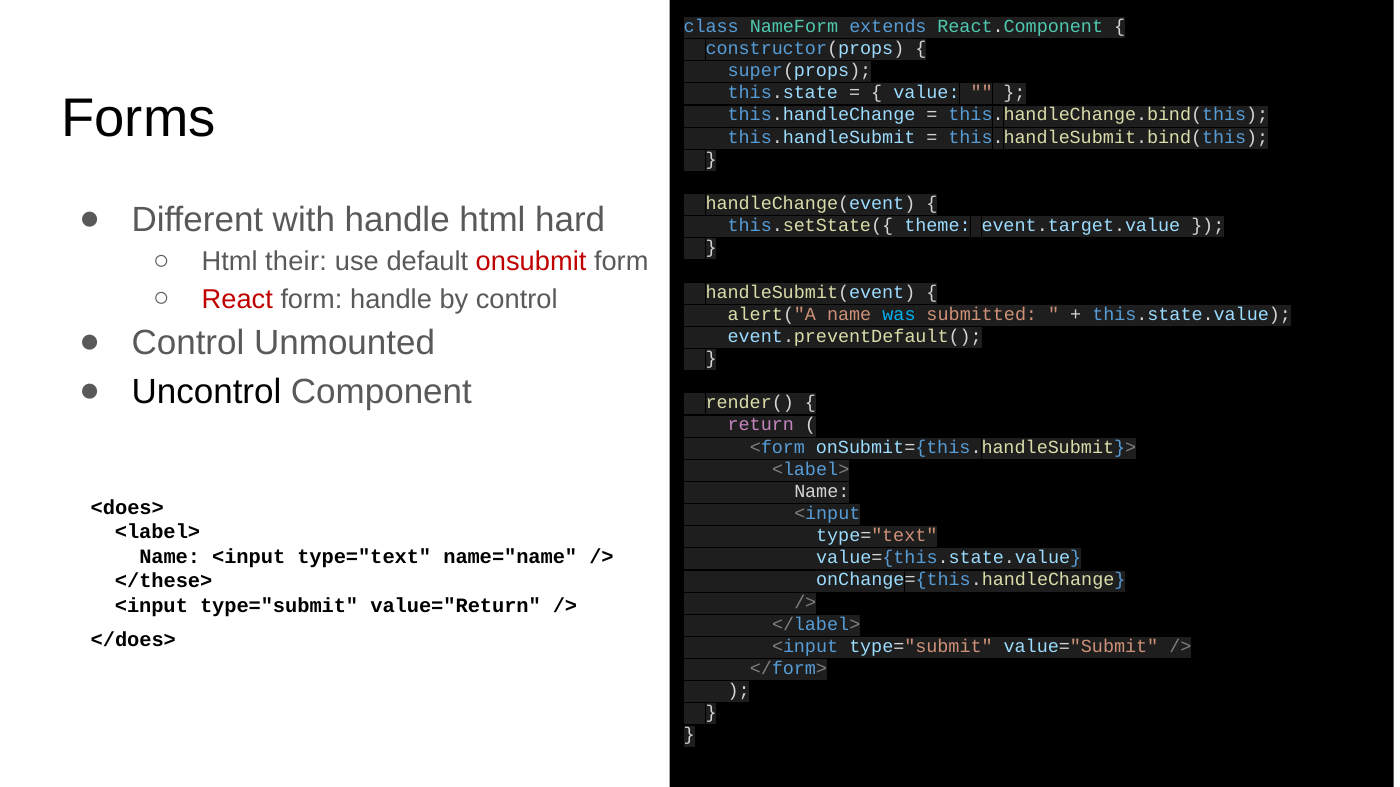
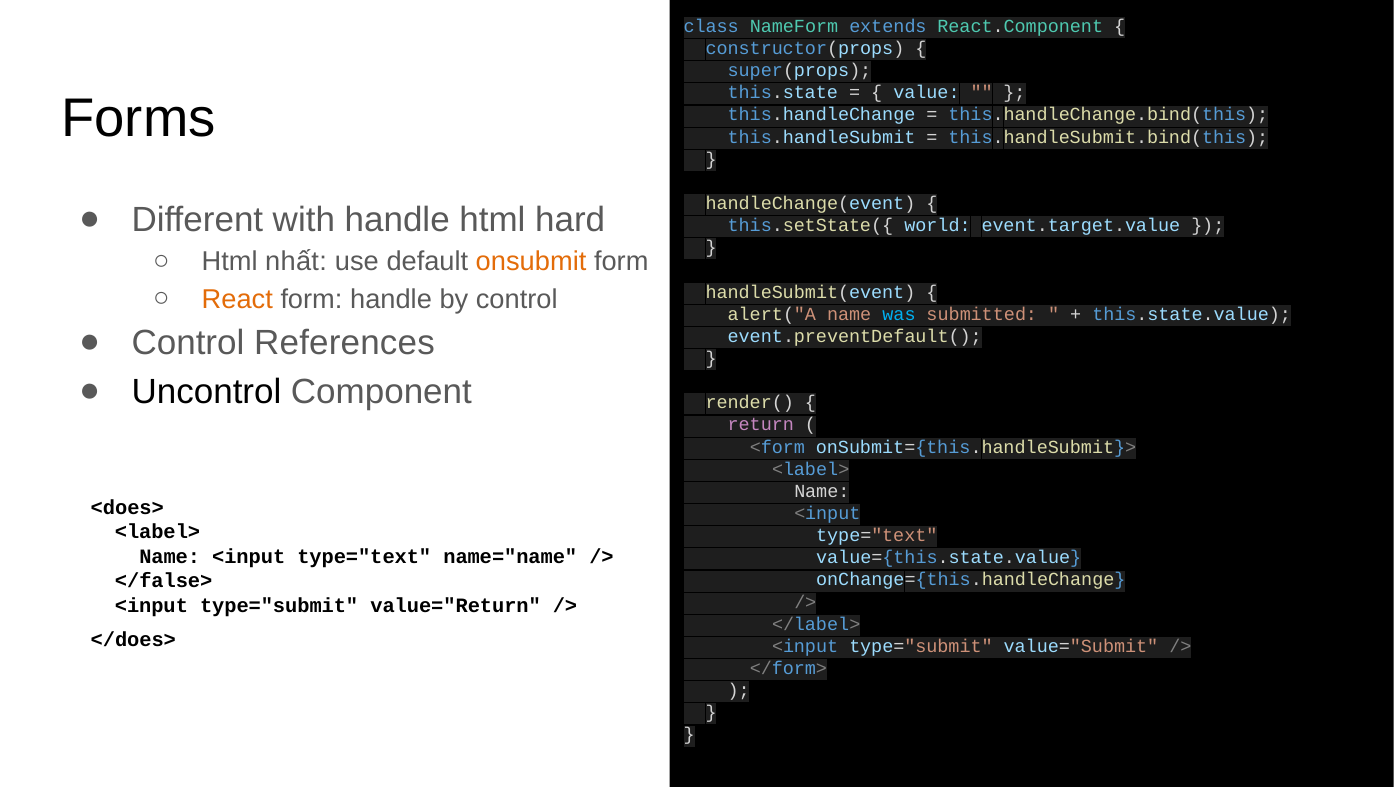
theme: theme -> world (937, 226)
their: their -> nhất (296, 262)
onsubmit colour: red -> orange (531, 262)
React colour: red -> orange (237, 299)
Unmounted: Unmounted -> References (344, 344)
</these>: </these> -> </false> (164, 581)
